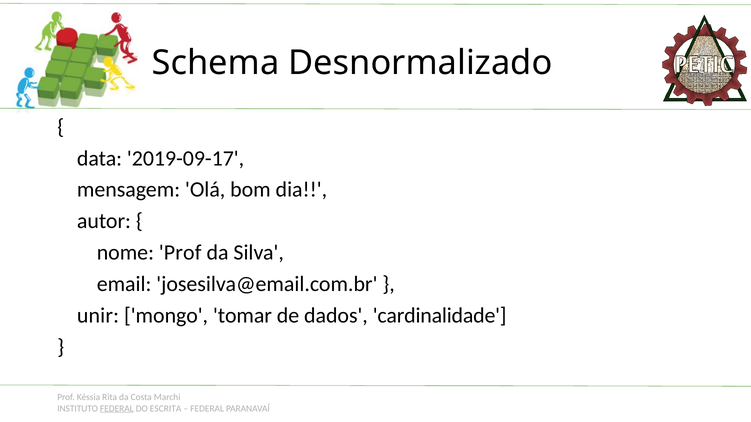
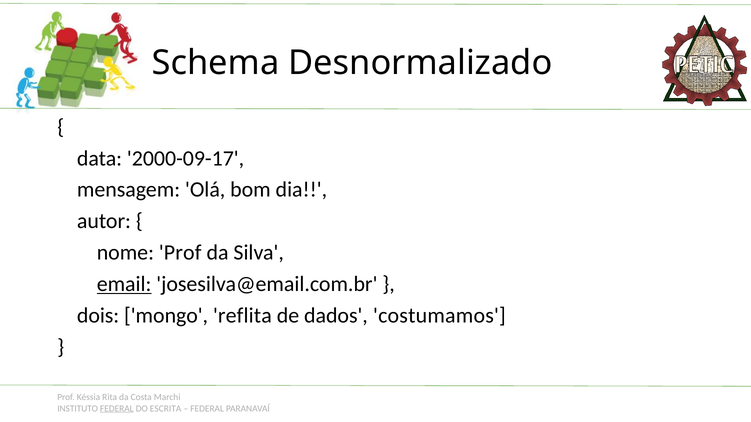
2019-09-17: 2019-09-17 -> 2000-09-17 (186, 158)
email underline: none -> present (124, 284)
unir: unir -> dois (98, 316)
tomar: tomar -> reflita (242, 316)
cardinalidade: cardinalidade -> costumamos (439, 316)
